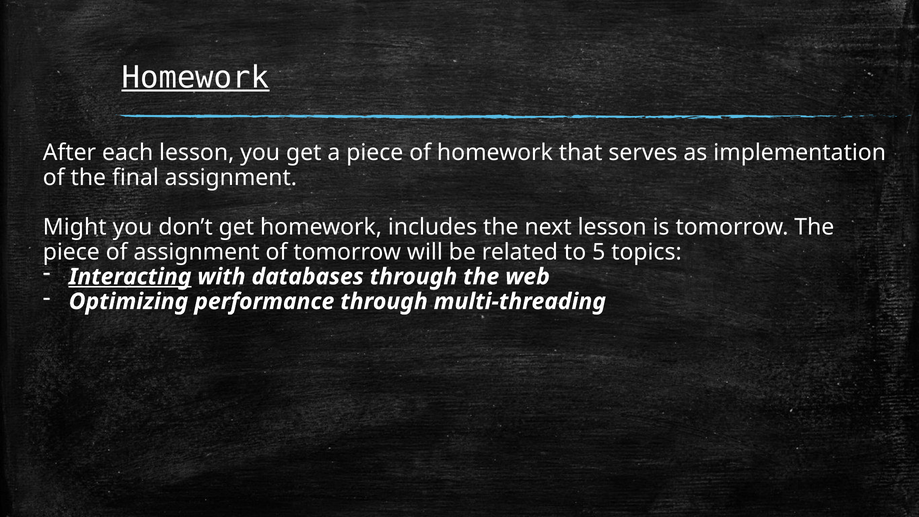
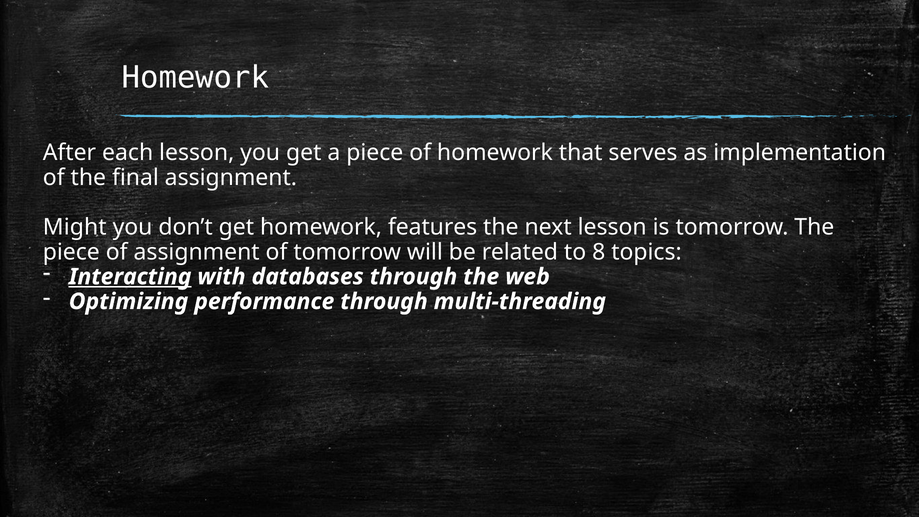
Homework underline: present -> none (195, 77)
includes: includes -> features (433, 227)
5: 5 -> 8 (599, 252)
